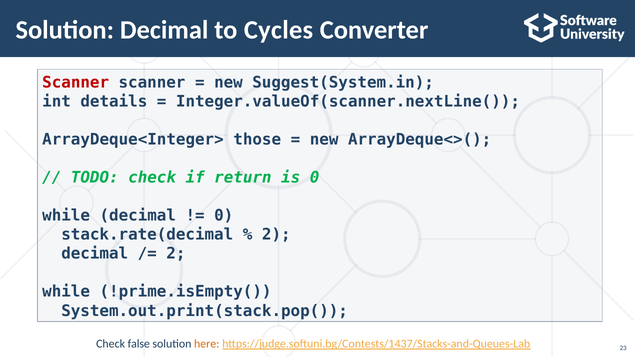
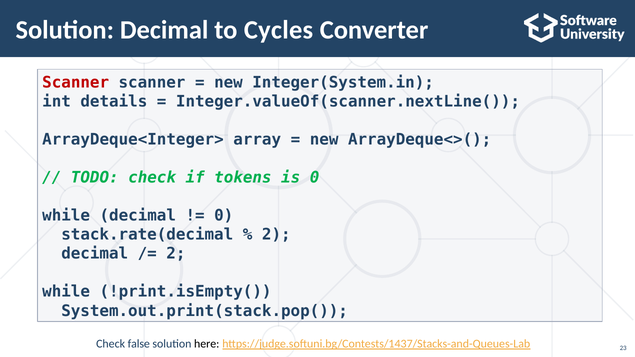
Suggest(System.in: Suggest(System.in -> Integer(System.in (343, 82)
those: those -> array (257, 139)
return: return -> tokens (243, 178)
!prime.isEmpty(: !prime.isEmpty( -> !print.isEmpty( (186, 292)
here colour: orange -> black (207, 344)
